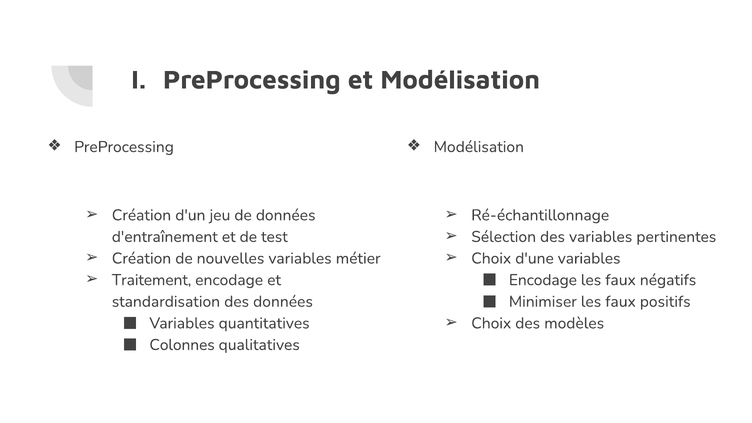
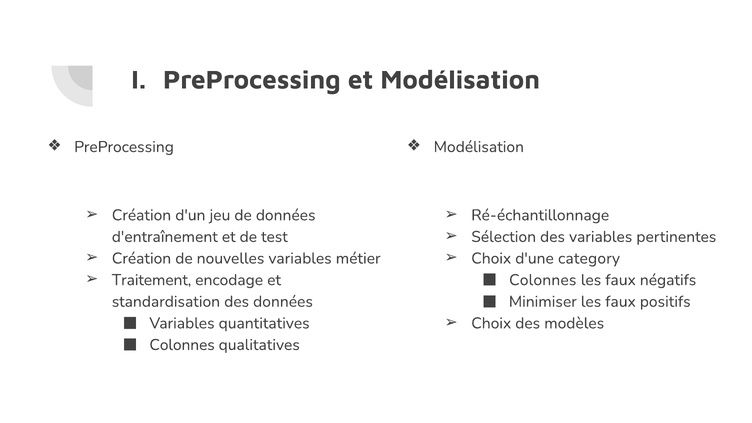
d'une variables: variables -> category (589, 258)
Encodage: Encodage -> Colonnes (543, 280)
